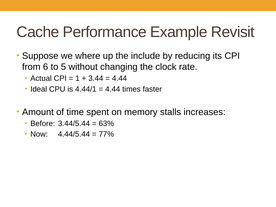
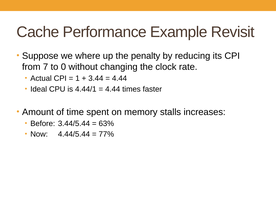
include: include -> penalty (146, 56)
6: 6 -> 7 (46, 67)
5: 5 -> 0 (63, 67)
